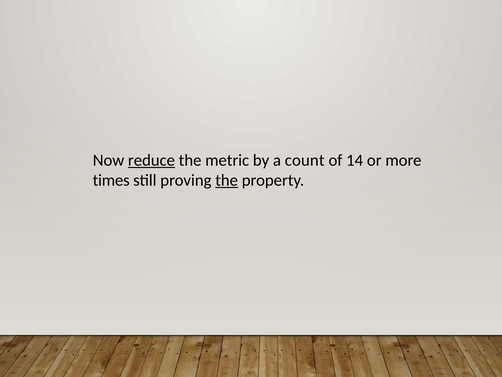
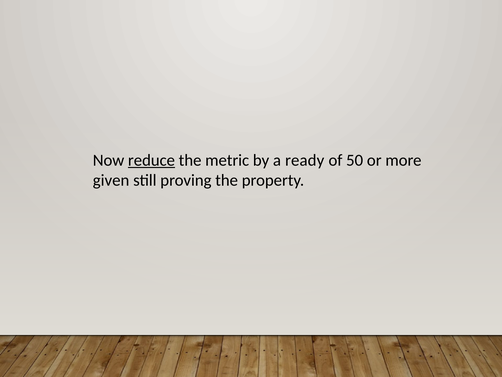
count: count -> ready (305, 160)
14: 14 -> 50 (355, 160)
times: times -> given (111, 180)
the underline: present -> none (227, 180)
